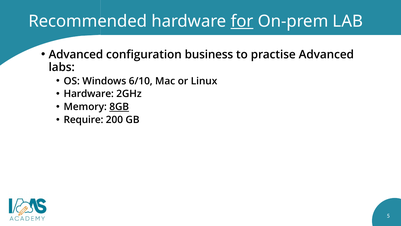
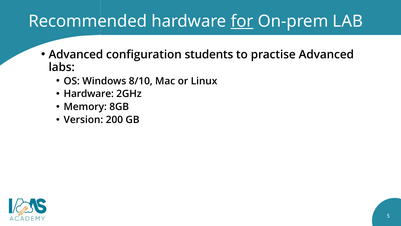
business: business -> students (209, 54)
6/10: 6/10 -> 8/10 (141, 81)
8GB underline: present -> none (119, 107)
Require: Require -> Version (83, 120)
